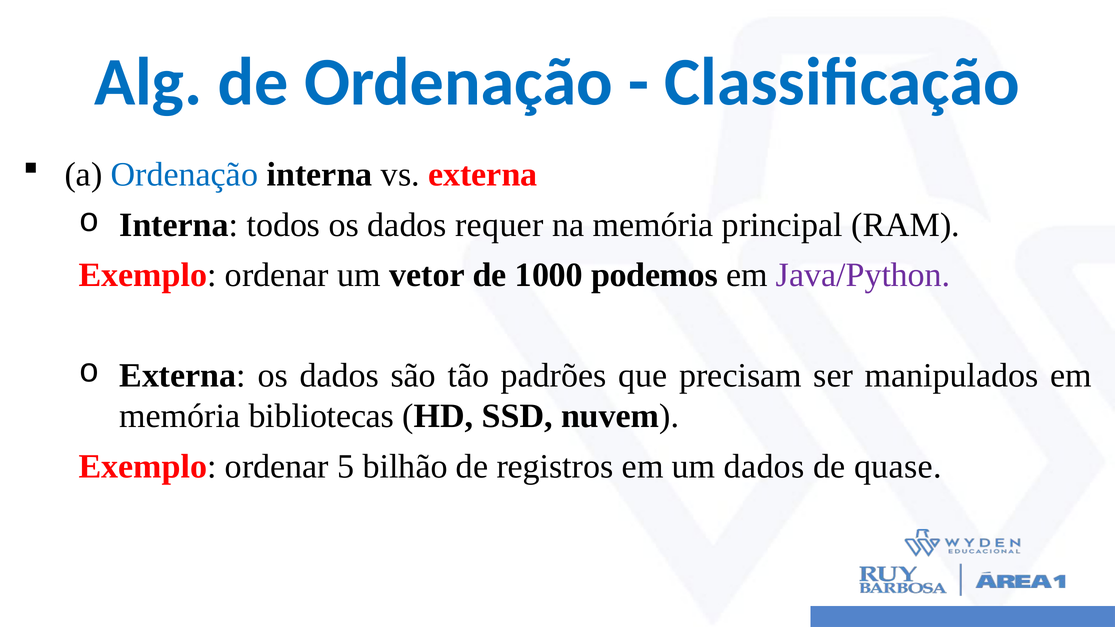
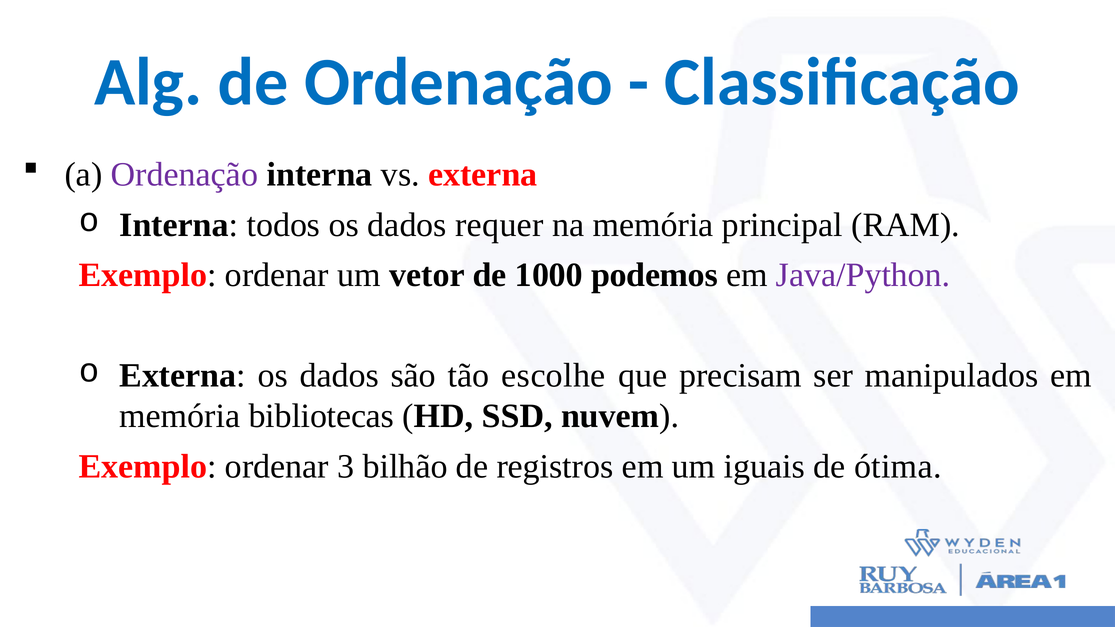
Ordenação colour: blue -> purple (184, 175)
padrões: padrões -> escolhe (554, 375)
5: 5 -> 3 (346, 466)
um dados: dados -> iguais (764, 466)
quase: quase -> ótima (898, 466)
